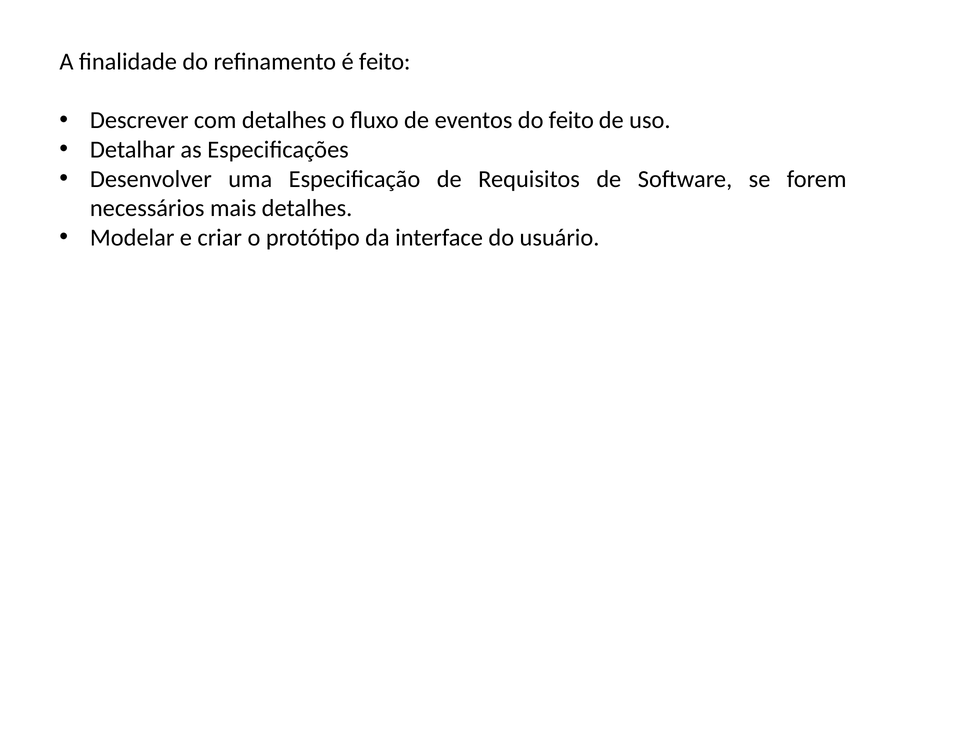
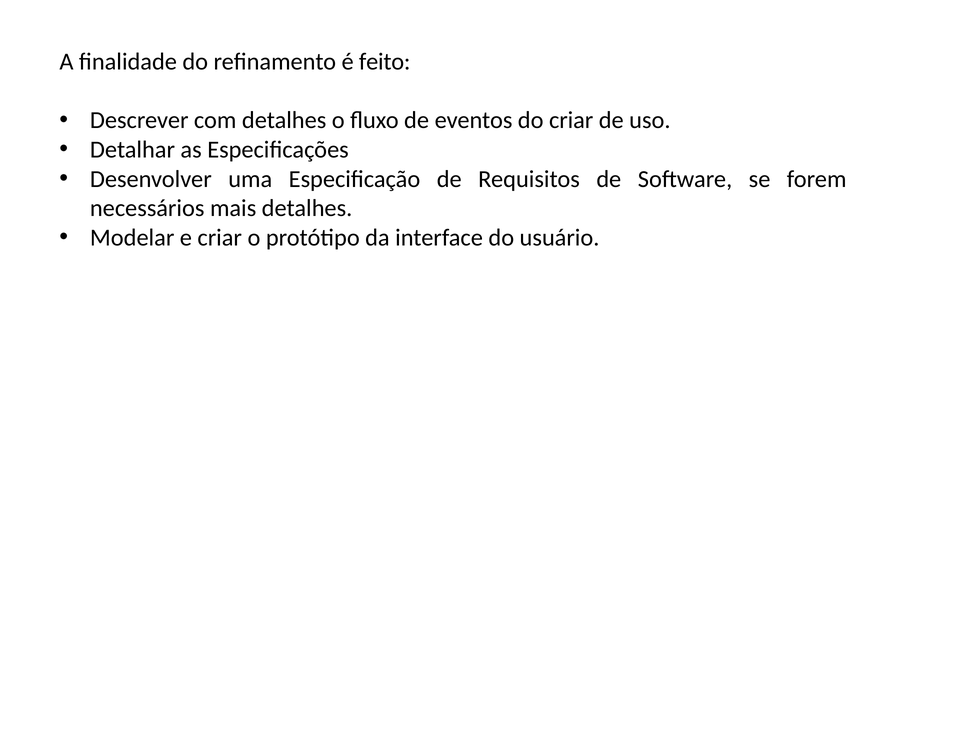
do feito: feito -> criar (571, 120)
